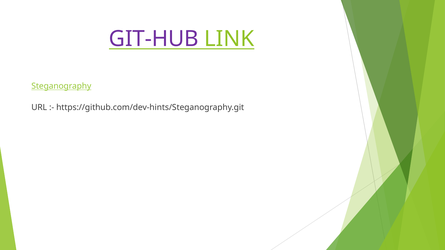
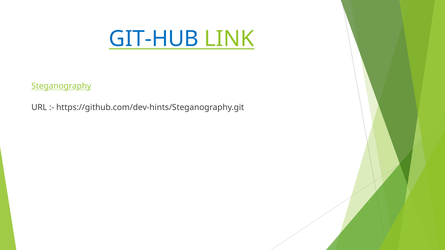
GIT-HUB colour: purple -> blue (154, 39)
